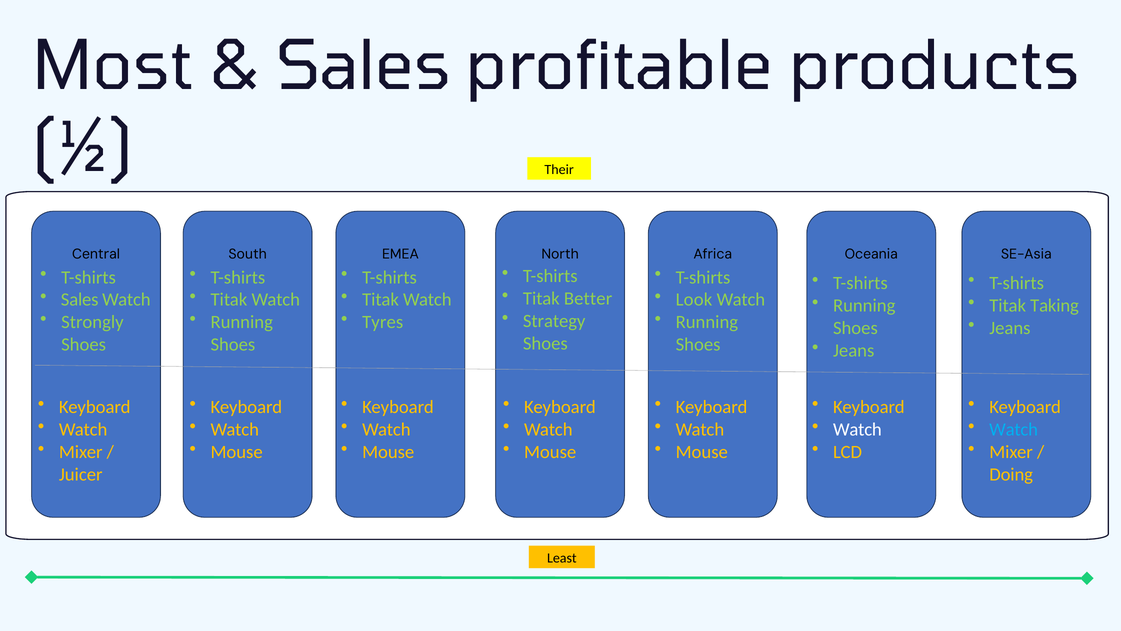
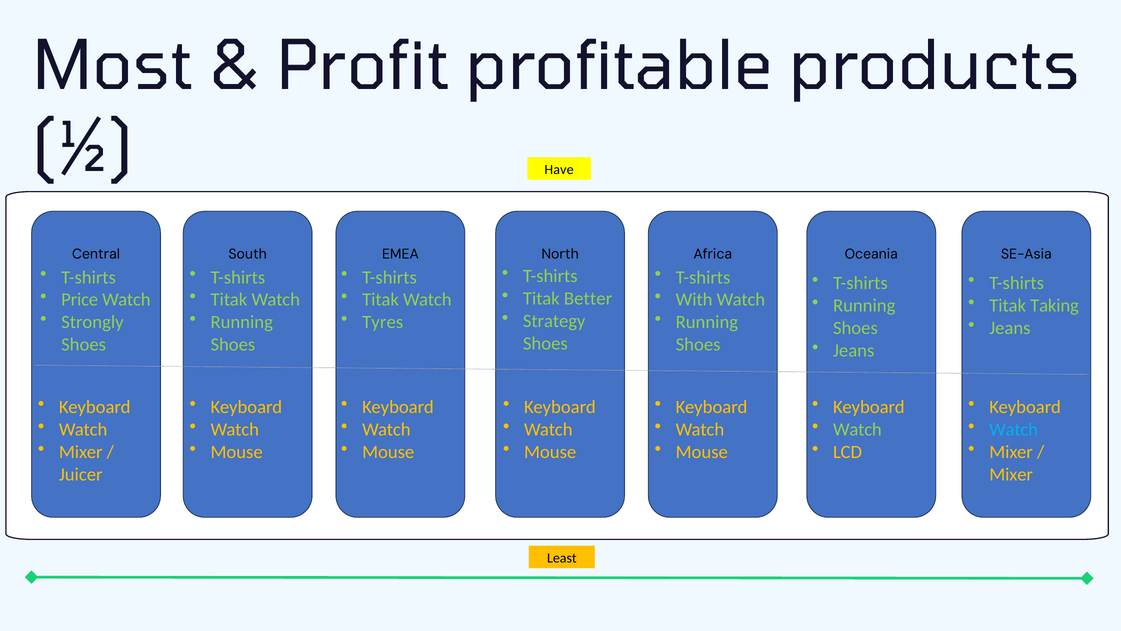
Sales: Sales -> Profit (363, 67)
Their: Their -> Have (559, 169)
Sales: Sales -> Price (80, 300)
Look: Look -> With (694, 300)
Watch colour: white -> light green (857, 429)
Doing: Doing -> Mixer (1011, 474)
